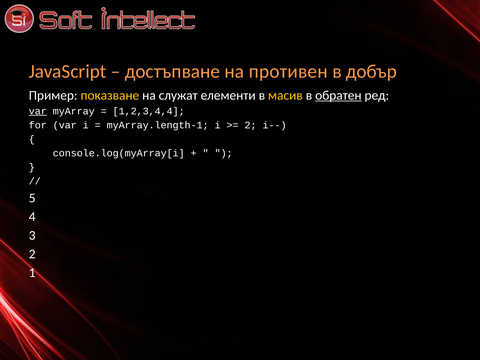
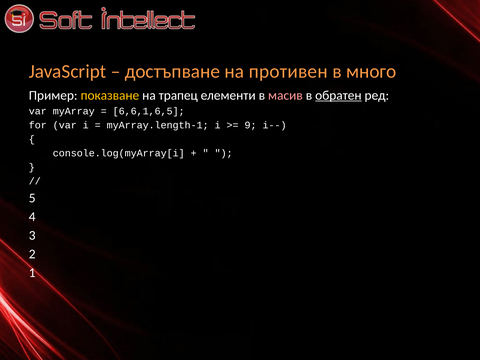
добър: добър -> много (371, 71)
служат: служат -> трапец (178, 95)
масив colour: yellow -> pink (285, 95)
var underline: present -> none (38, 111)
1,2,3,4,4: 1,2,3,4,4 -> 6,6,1,6,5 (149, 111)
2: 2 -> 9 (251, 125)
